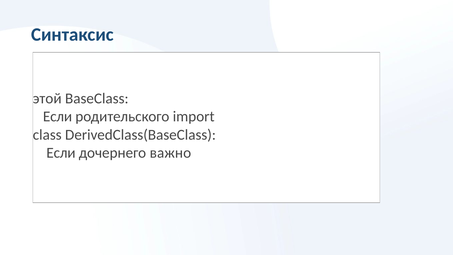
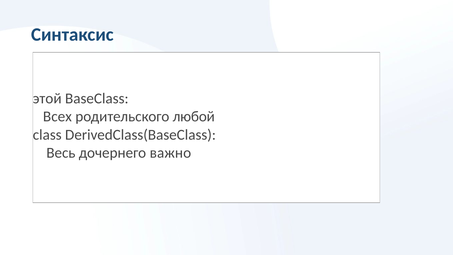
Если: Если -> Всех (57, 116)
import: import -> любой (194, 116)
Если: Если -> Весь (61, 153)
